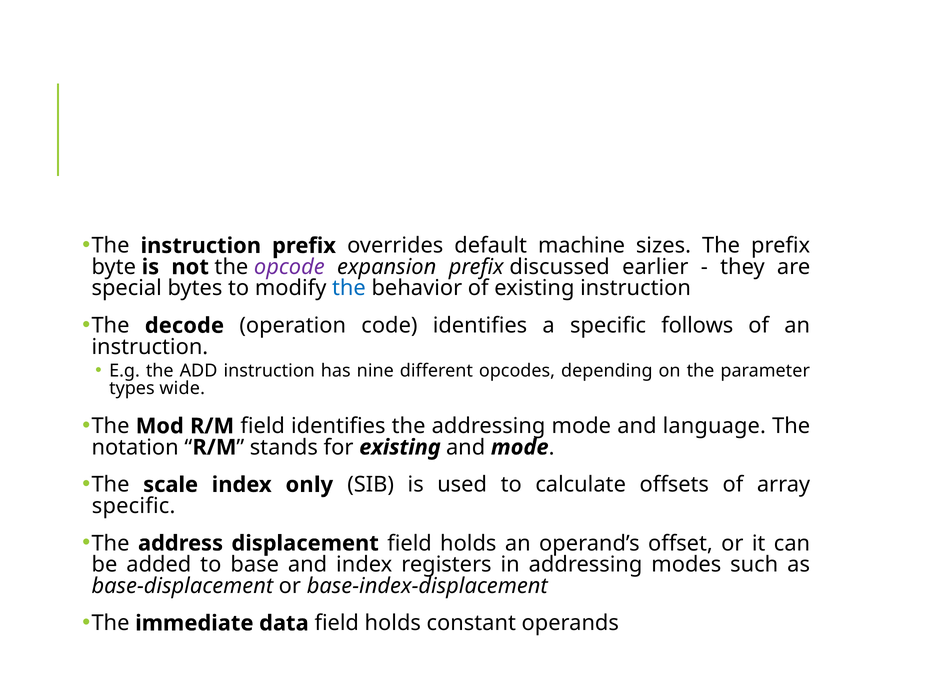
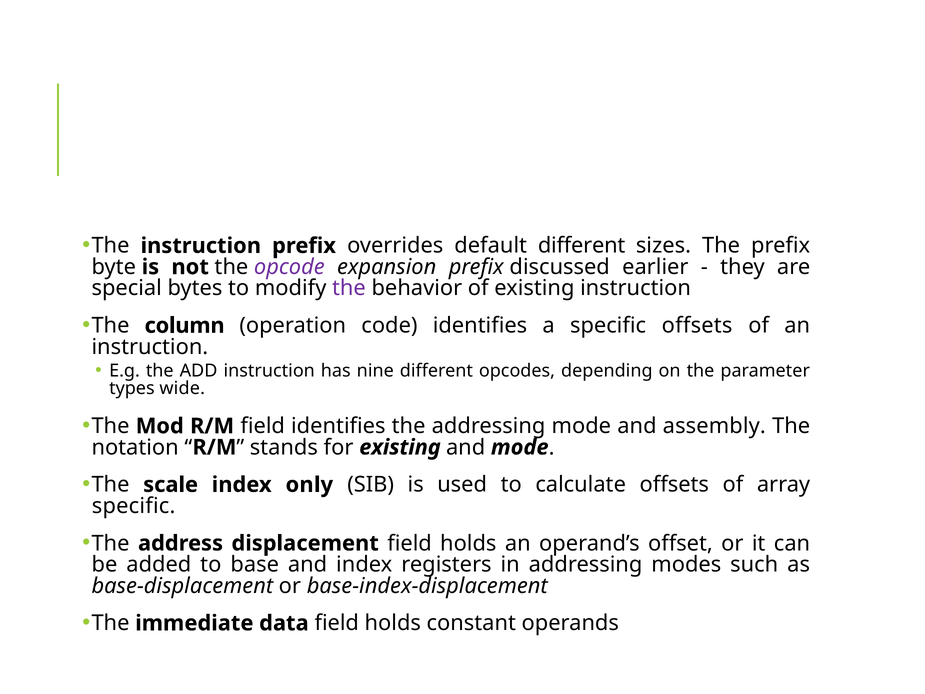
default machine: machine -> different (582, 246)
the colour: blue -> purple (349, 288)
decode: decode -> column (185, 325)
specific follows: follows -> offsets (697, 325)
language: language -> assembly (714, 426)
